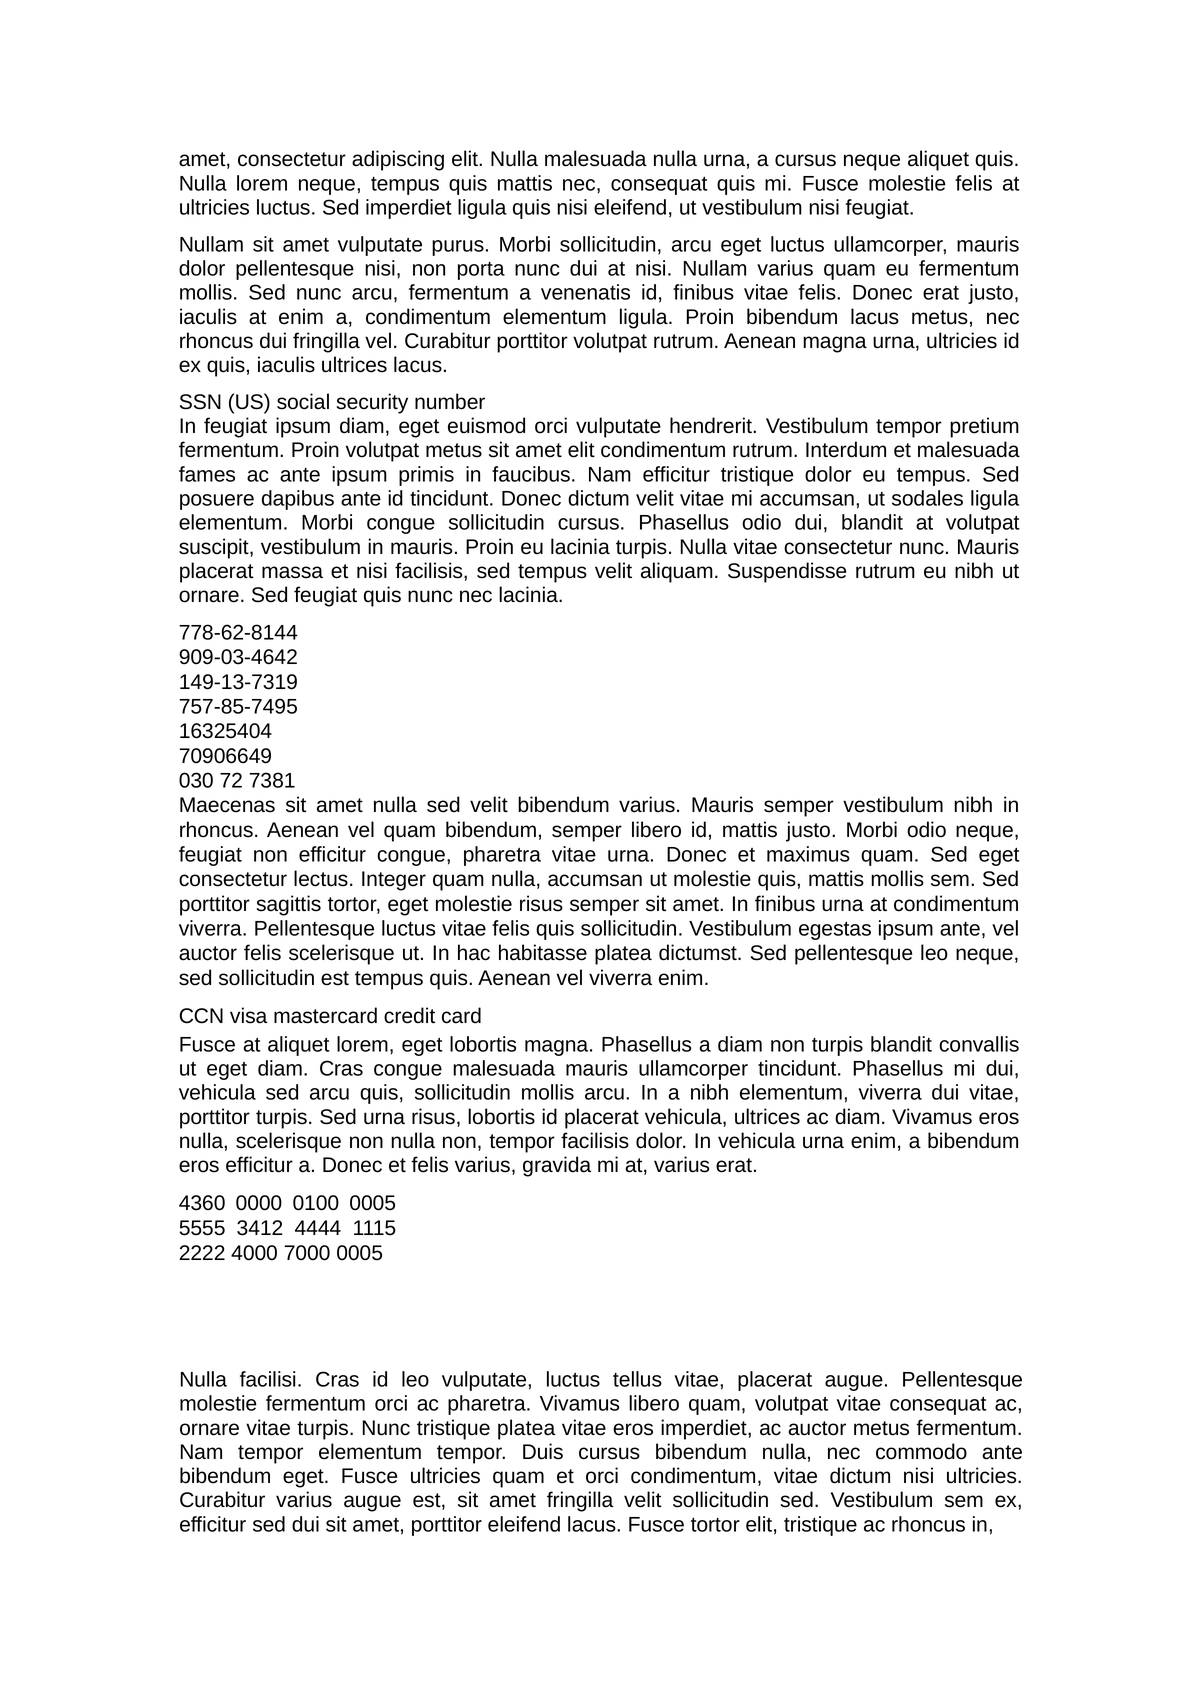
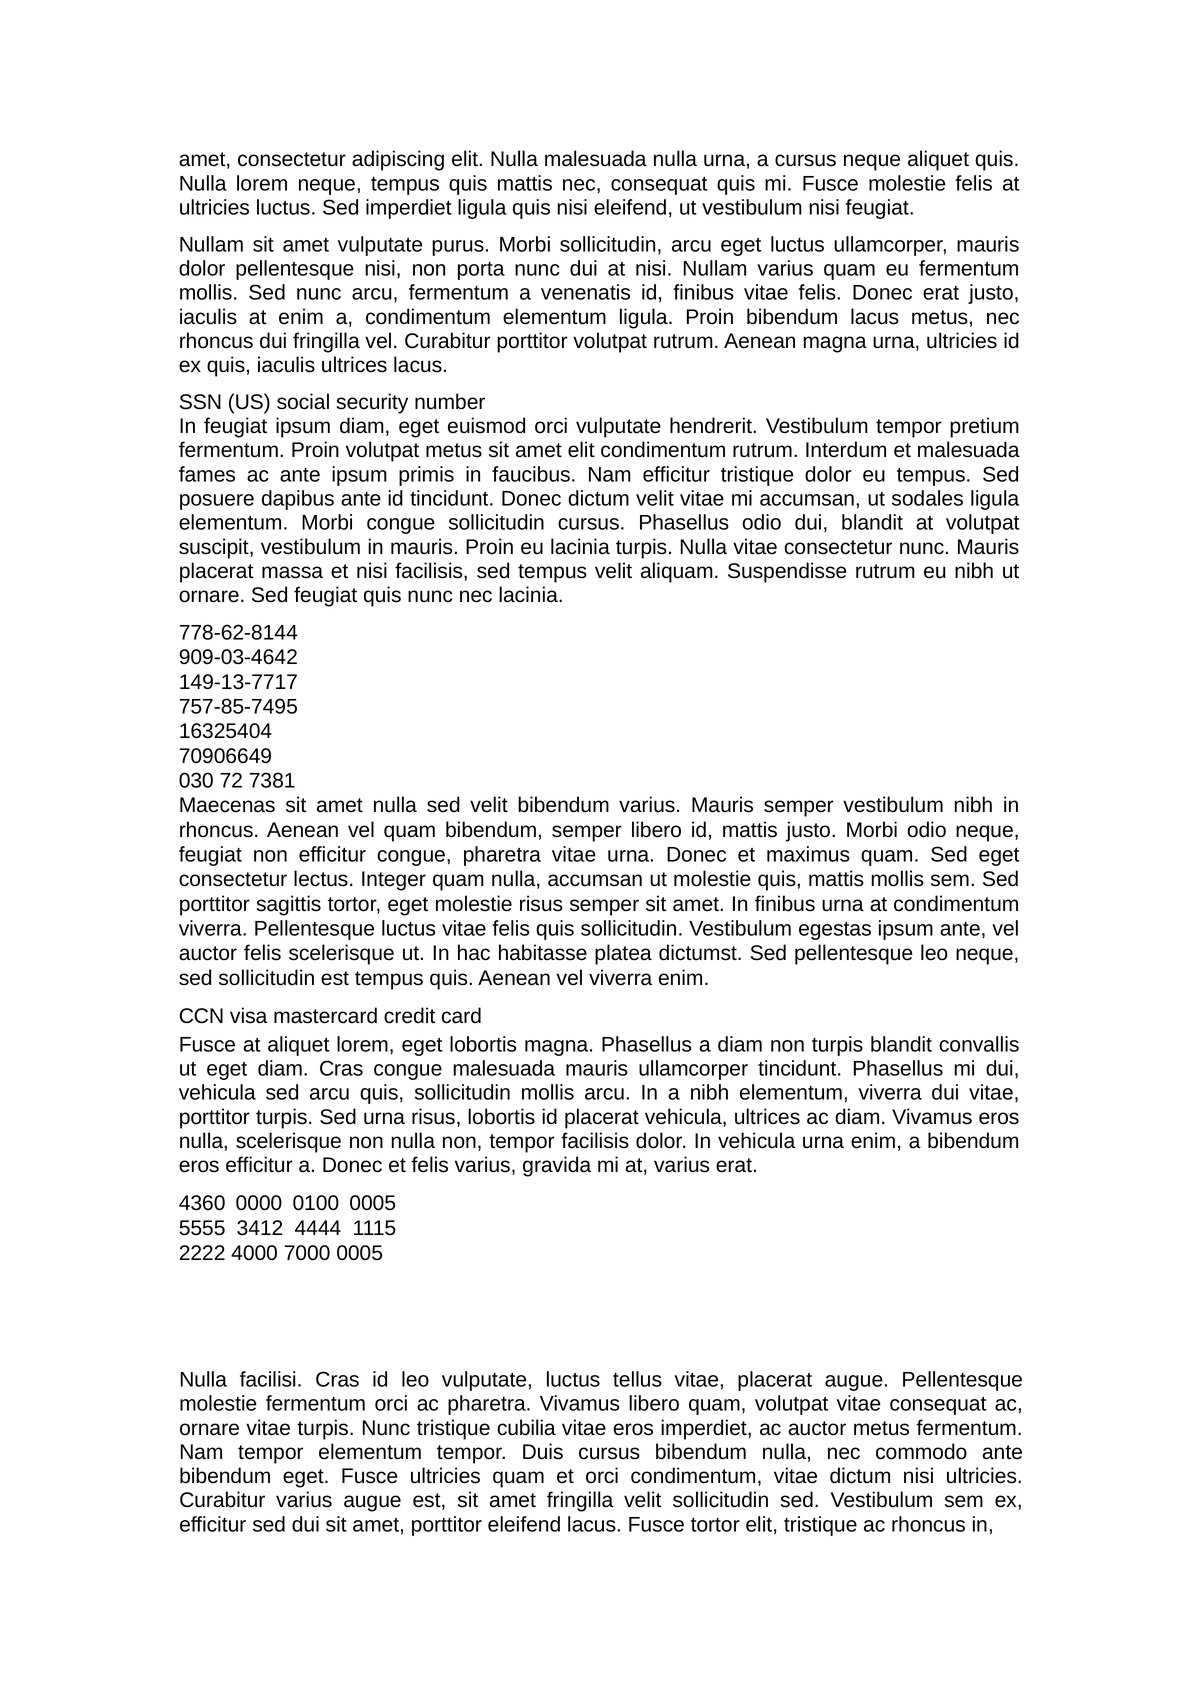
149-13-7319: 149-13-7319 -> 149-13-7717 (238, 682)
tristique platea: platea -> cubilia (526, 1427)
